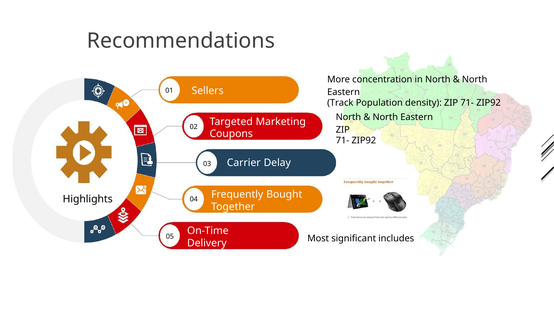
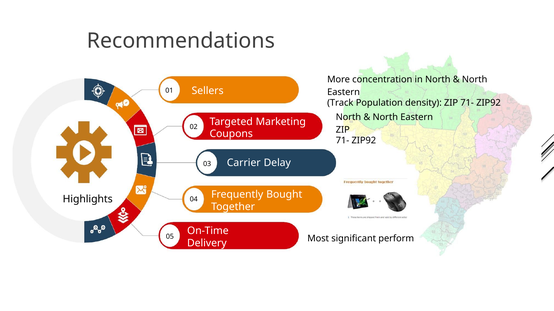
includes: includes -> perform (396, 239)
